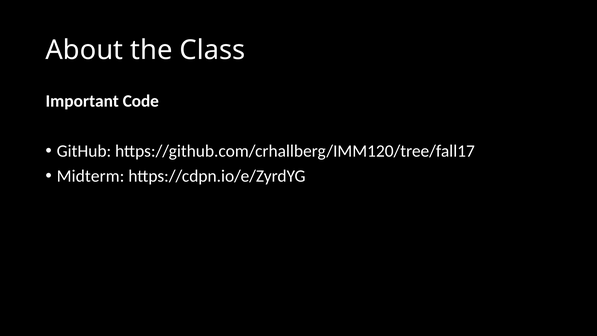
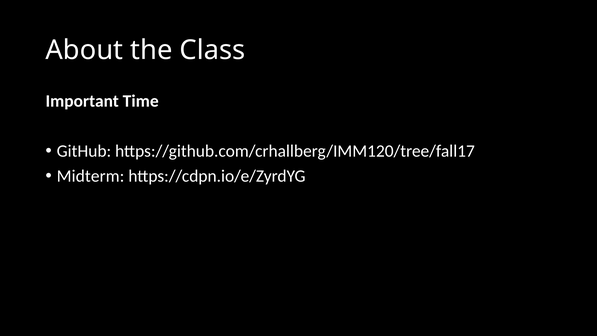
Code: Code -> Time (141, 101)
